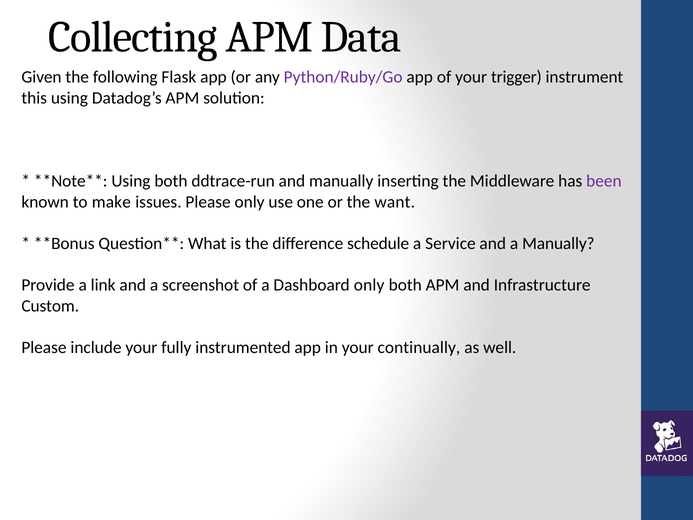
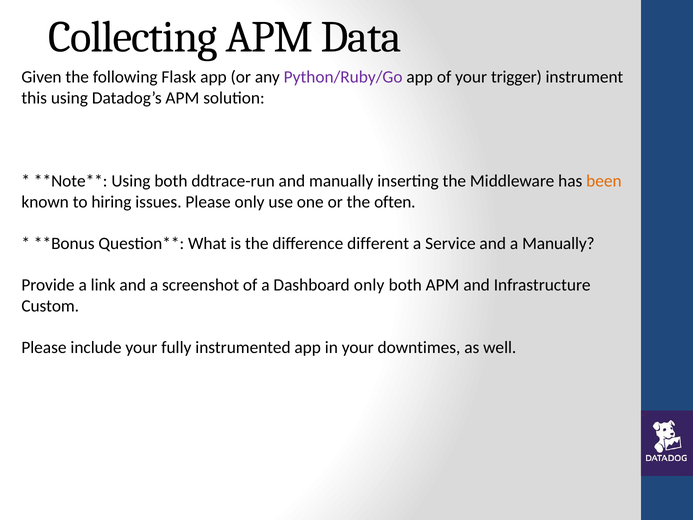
been colour: purple -> orange (604, 181)
make: make -> hiring (111, 202)
want: want -> often (395, 202)
schedule: schedule -> different (378, 243)
continually: continually -> downtimes (419, 347)
